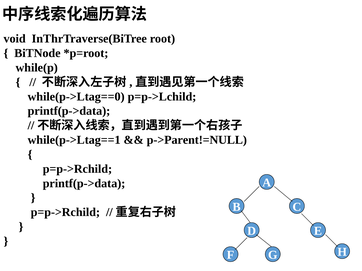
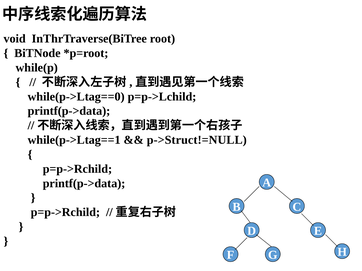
p->Parent!=NULL: p->Parent!=NULL -> p->Struct!=NULL (197, 140)
